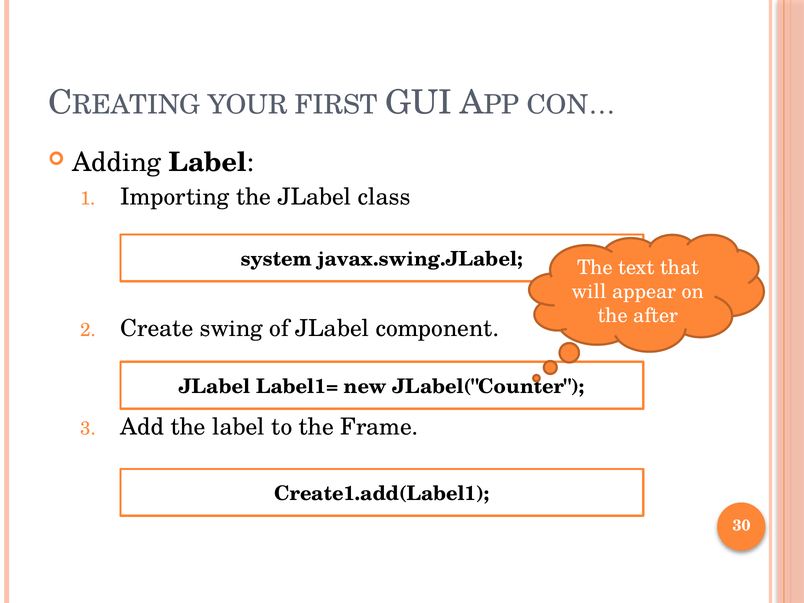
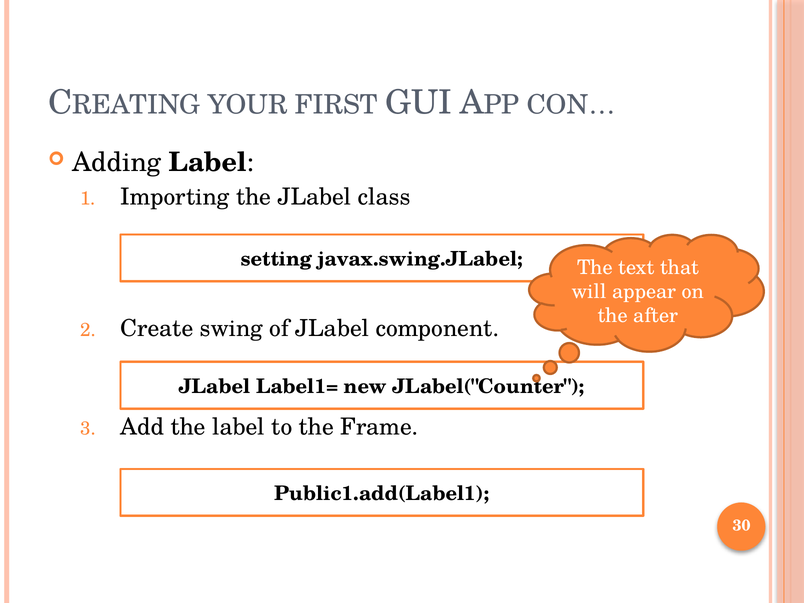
system: system -> setting (277, 259)
Create1.add(Label1: Create1.add(Label1 -> Public1.add(Label1 (382, 494)
